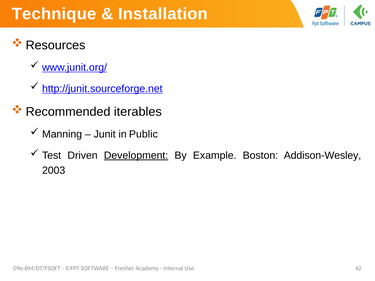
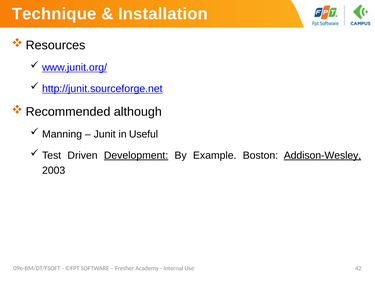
iterables: iterables -> although (138, 112)
Public: Public -> Useful (144, 134)
Addison-Wesley underline: none -> present (323, 156)
